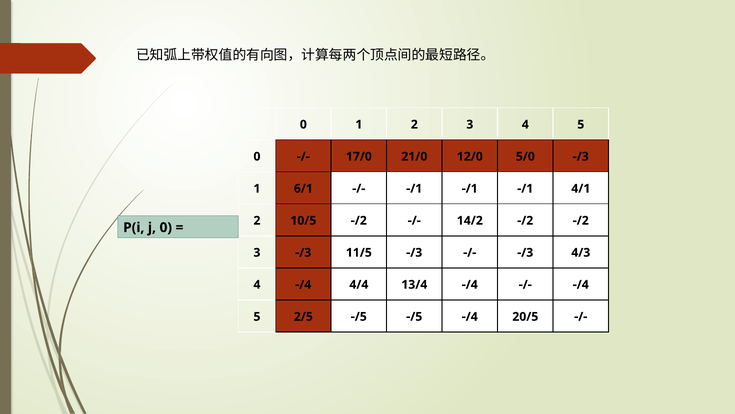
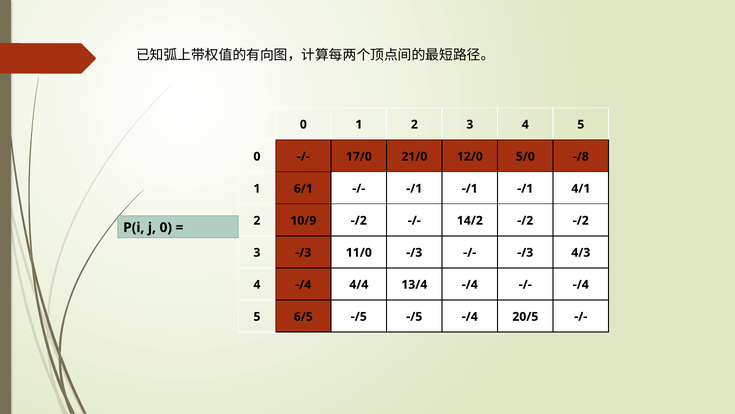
5/0 -/3: -/3 -> -/8 (581, 156)
10/5: 10/5 -> 10/9 (303, 220)
11/5: 11/5 -> 11/0 (359, 252)
2/5: 2/5 -> 6/5 (303, 316)
